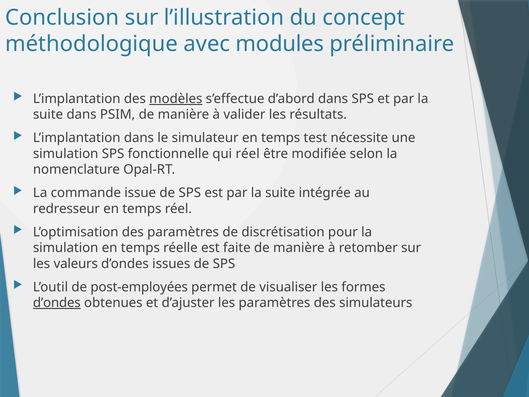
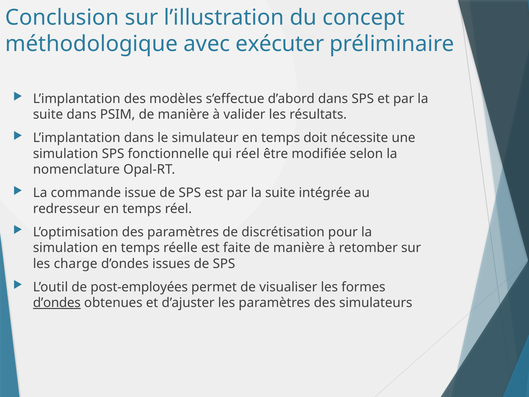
modules: modules -> exécuter (280, 44)
modèles underline: present -> none (176, 99)
test: test -> doit (315, 138)
valeurs: valeurs -> charge (76, 264)
